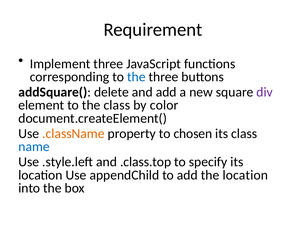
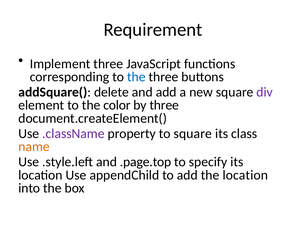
the class: class -> color (117, 105)
by color: color -> three (164, 105)
.className colour: orange -> purple (73, 133)
to chosen: chosen -> square (193, 133)
name colour: blue -> orange (34, 146)
.class.top: .class.top -> .page.top (146, 162)
